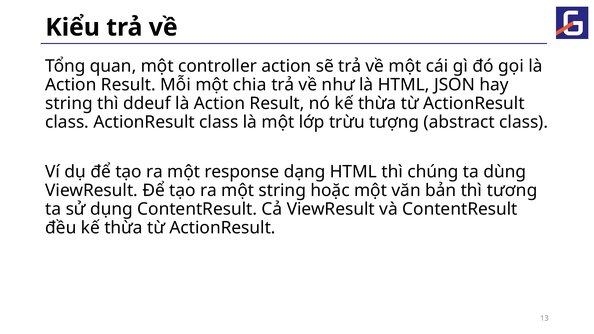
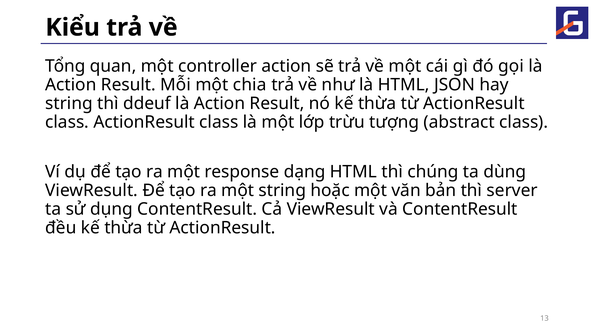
tương: tương -> server (512, 190)
